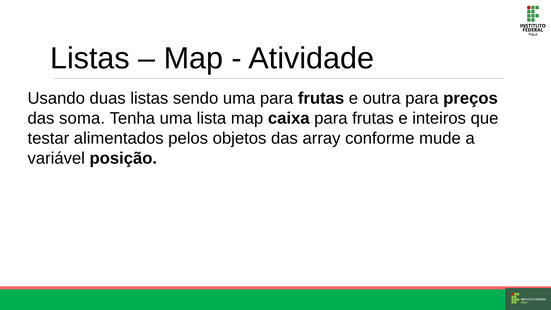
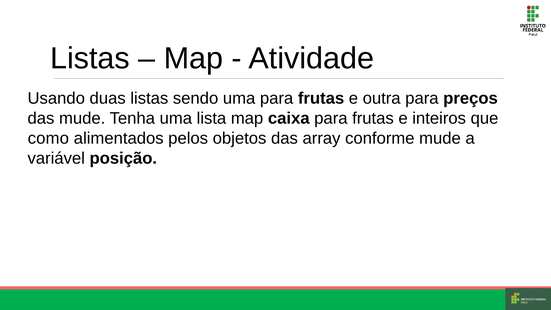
das soma: soma -> mude (82, 118)
testar: testar -> como (48, 138)
